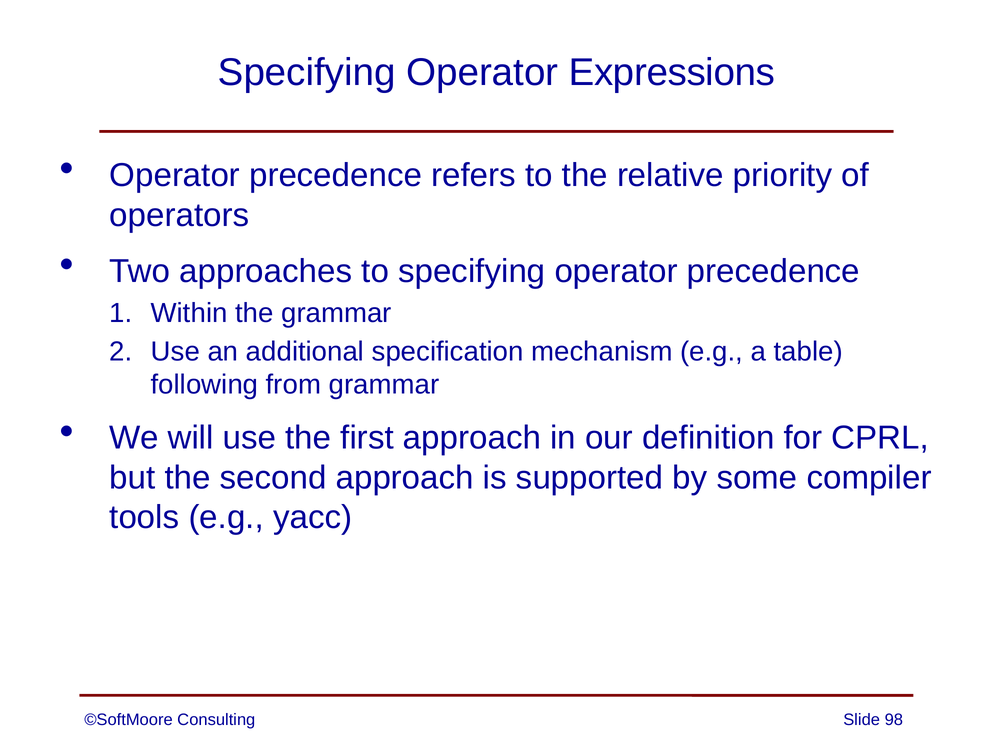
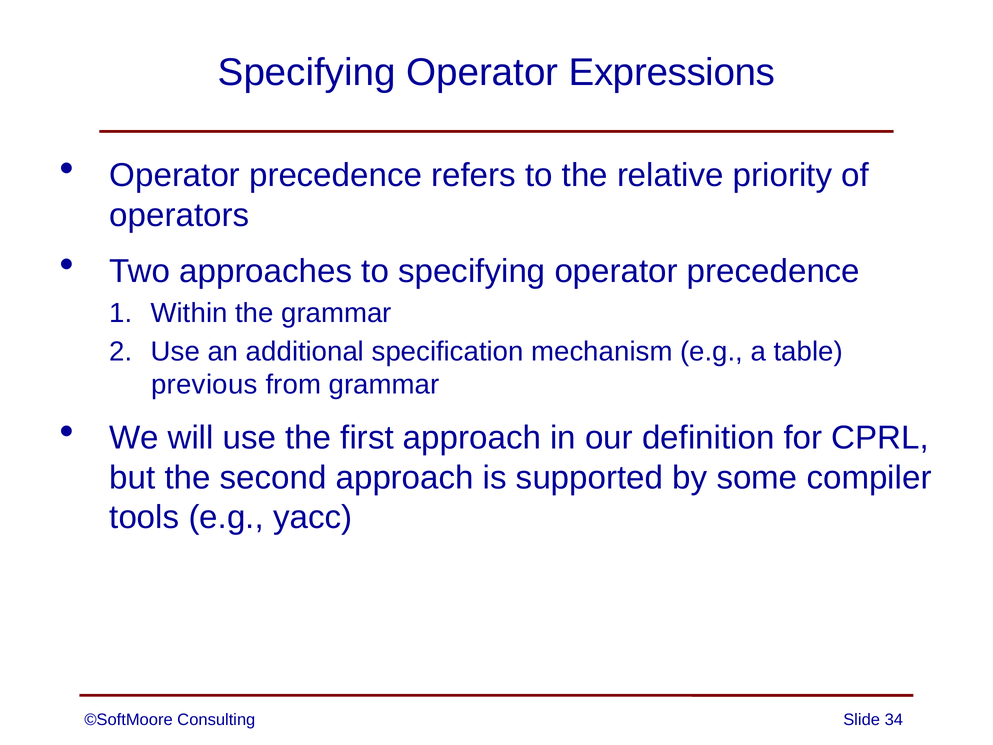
following: following -> previous (204, 385)
98: 98 -> 34 (894, 719)
